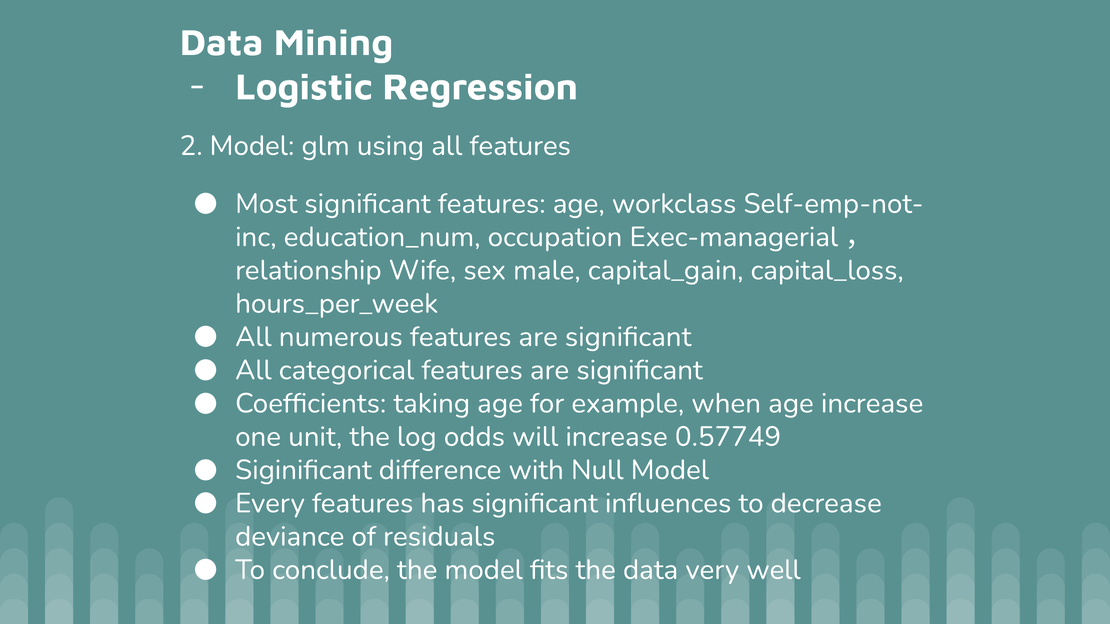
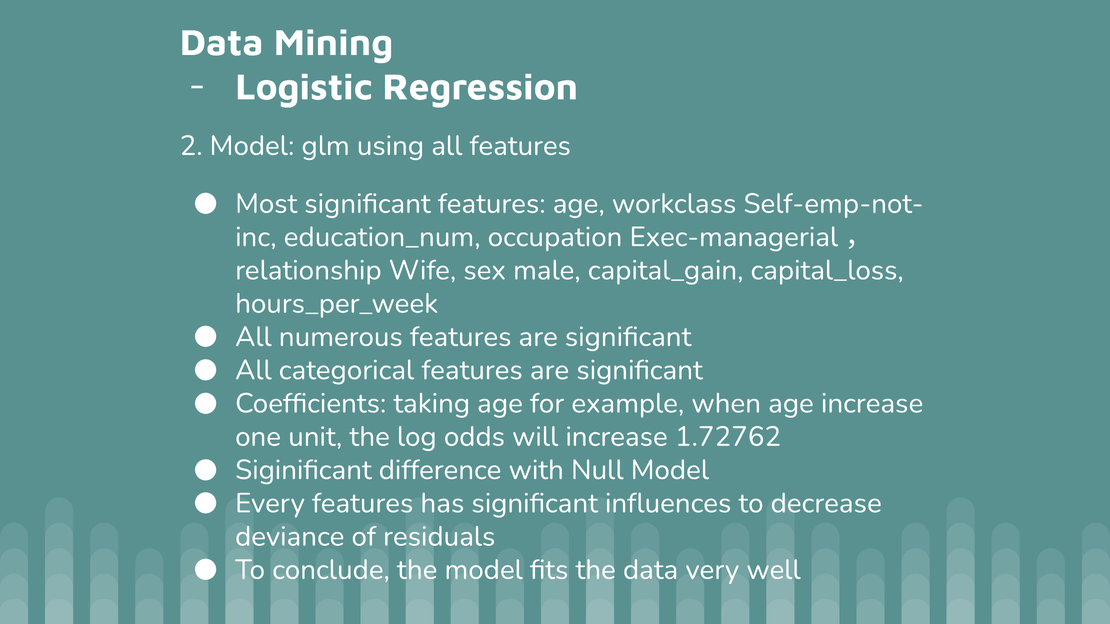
0.57749: 0.57749 -> 1.72762 (728, 437)
